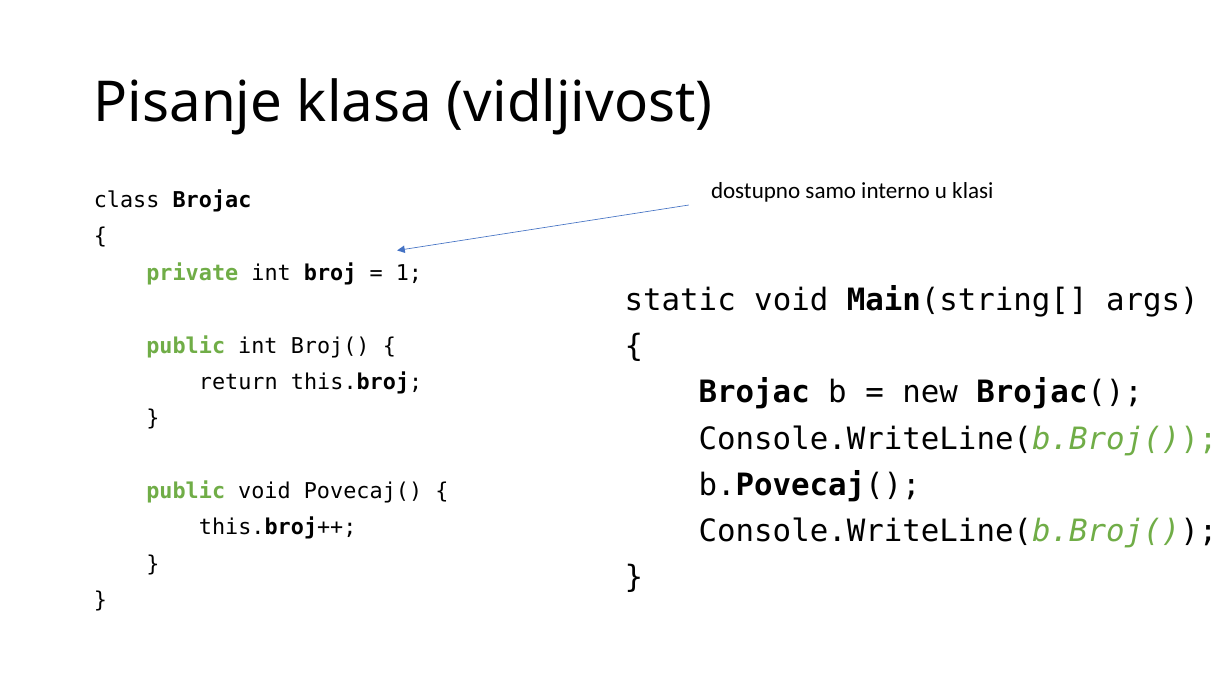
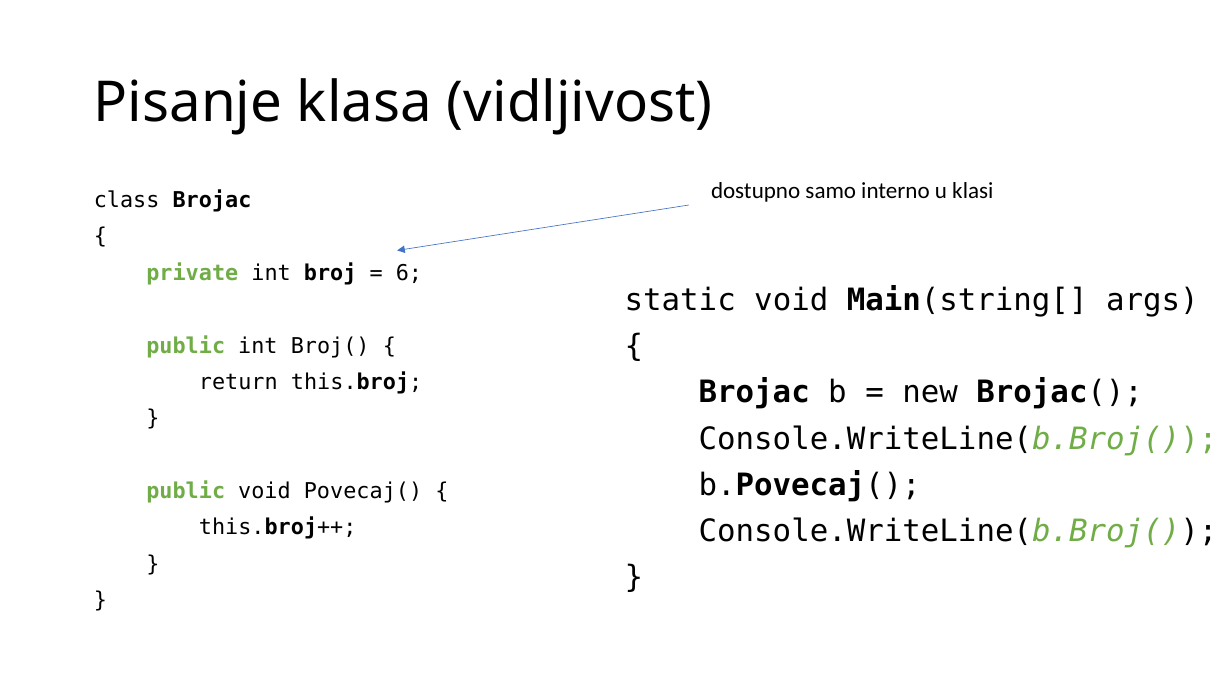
1: 1 -> 6 (409, 273)
